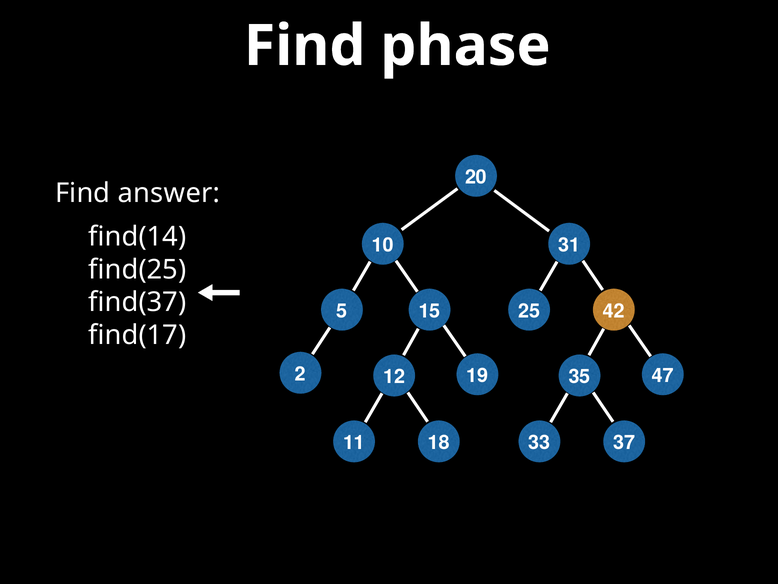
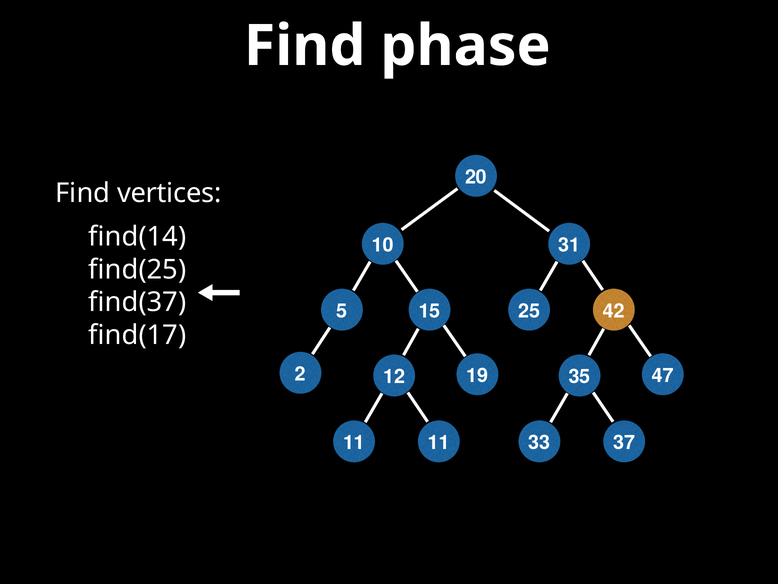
answer: answer -> vertices (169, 193)
11 18: 18 -> 11 (439, 442)
